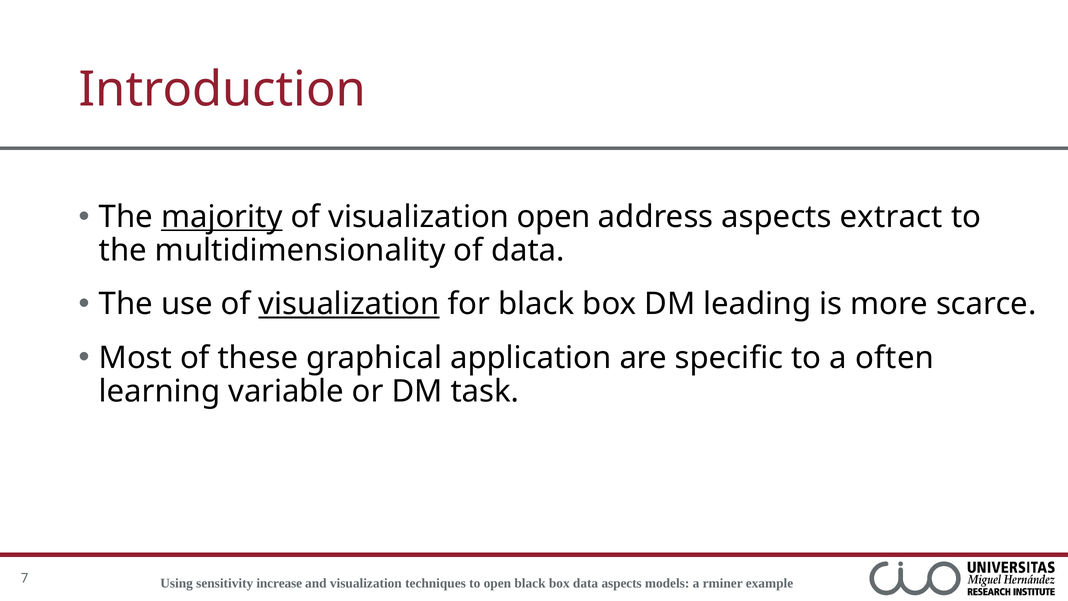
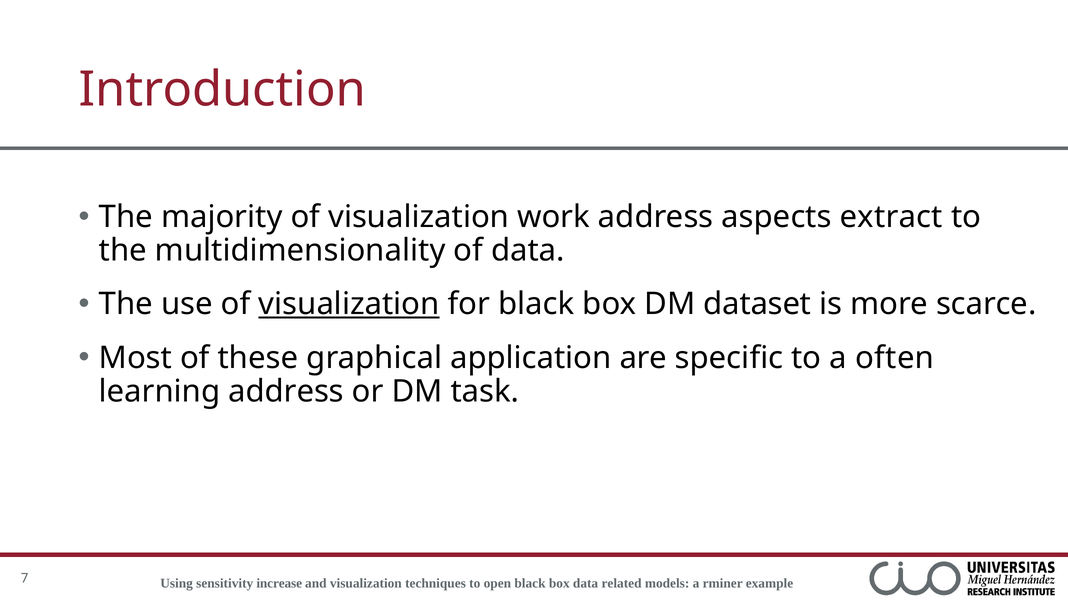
majority underline: present -> none (222, 217)
visualization open: open -> work (554, 217)
leading: leading -> dataset (757, 304)
learning variable: variable -> address (286, 391)
data aspects: aspects -> related (622, 583)
